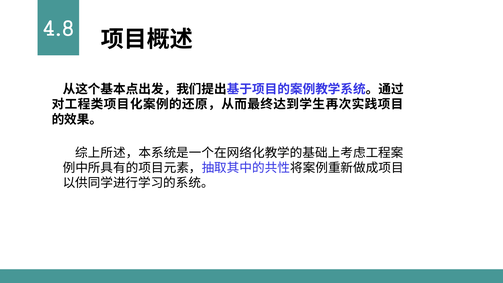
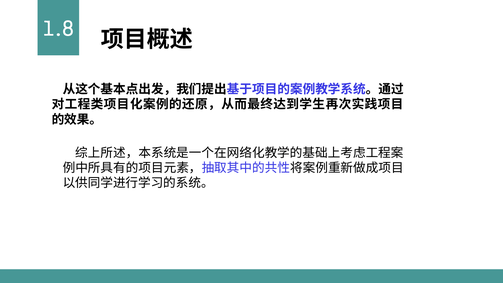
4.8: 4.8 -> 1.8 (58, 29)
